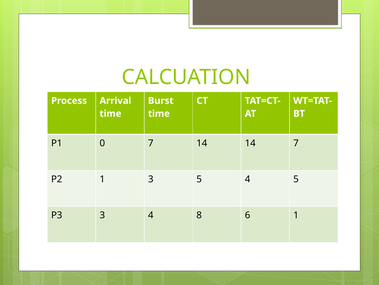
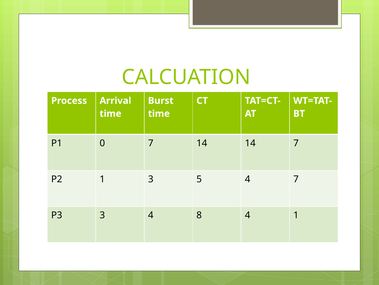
4 5: 5 -> 7 (296, 179)
8 6: 6 -> 4 (248, 215)
